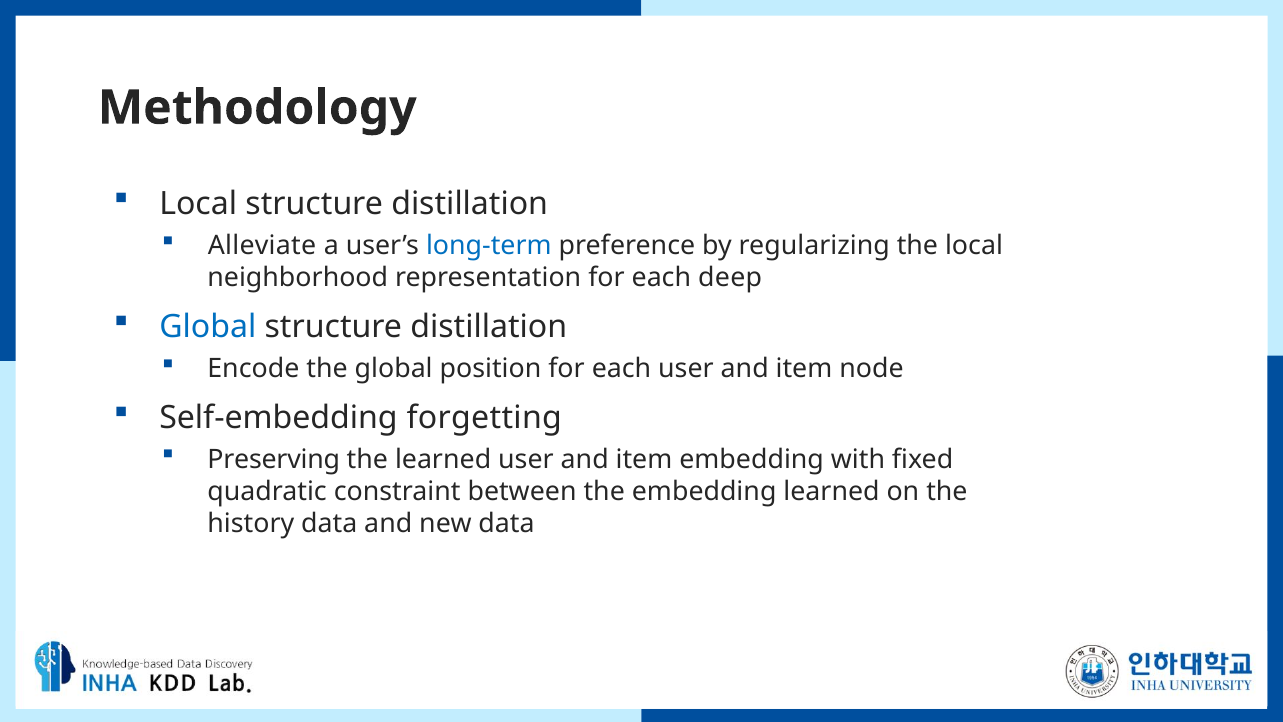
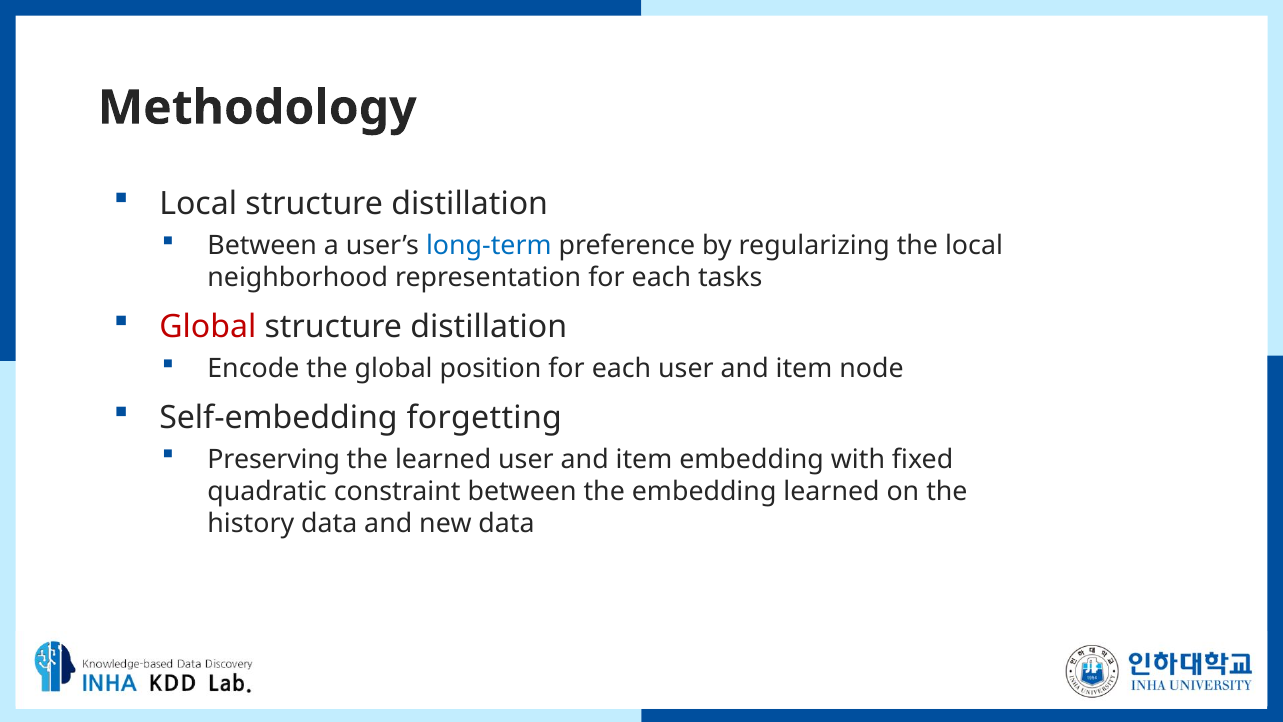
Alleviate: Alleviate -> Between (262, 246)
deep: deep -> tasks (730, 278)
Global colour: blue -> red (208, 327)
